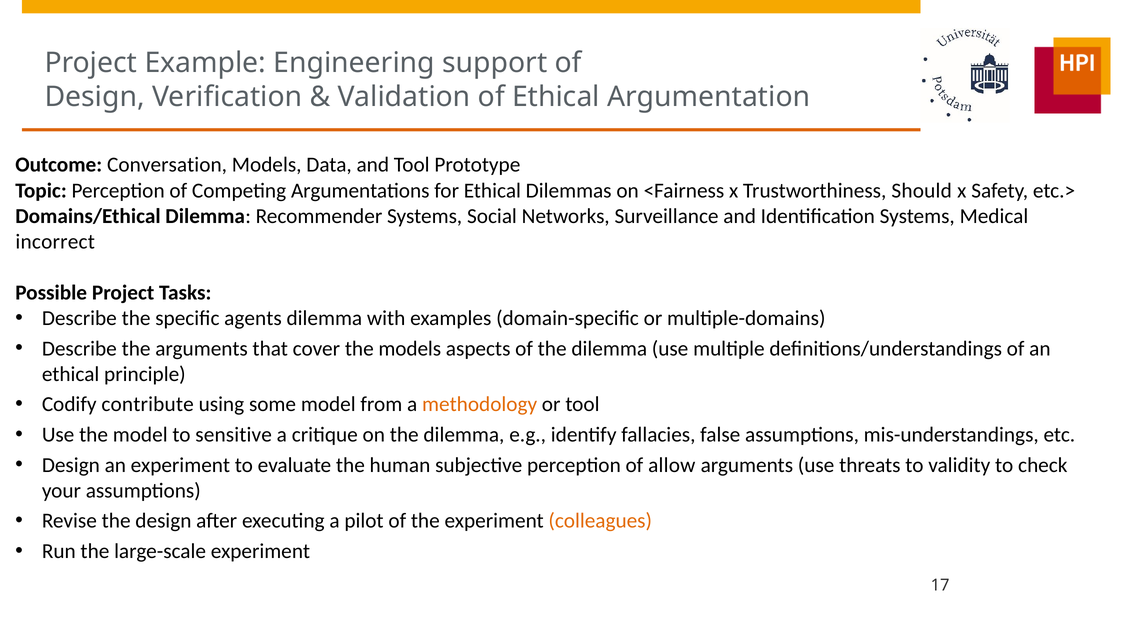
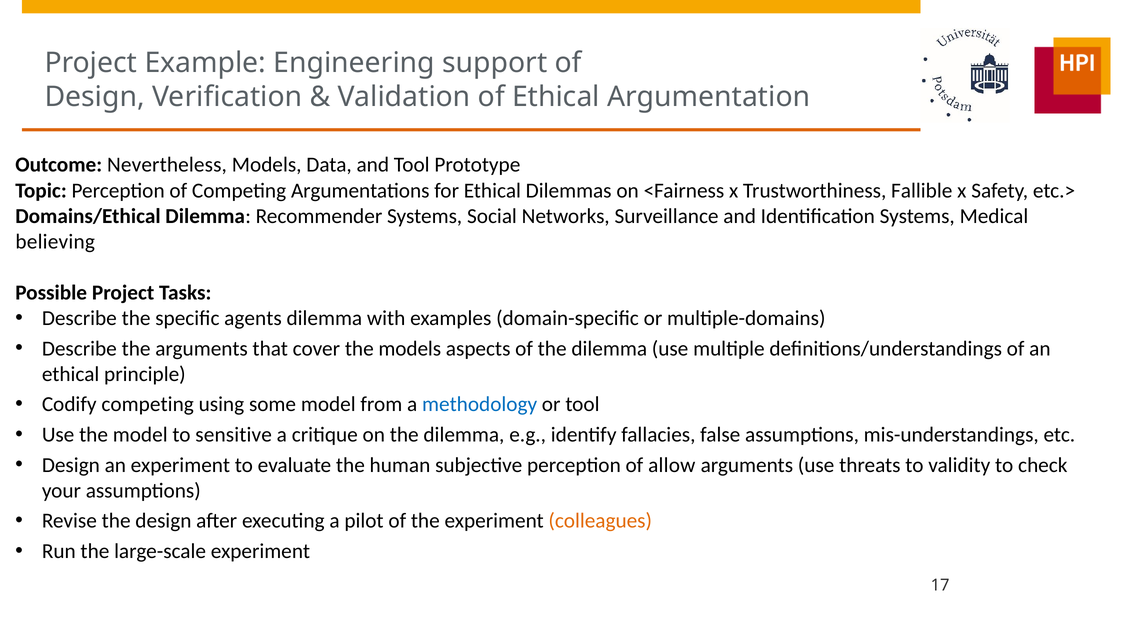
Conversation: Conversation -> Nevertheless (167, 165)
Should: Should -> Fallible (922, 190)
incorrect: incorrect -> believing (55, 241)
Codify contribute: contribute -> competing (148, 404)
methodology colour: orange -> blue (480, 404)
